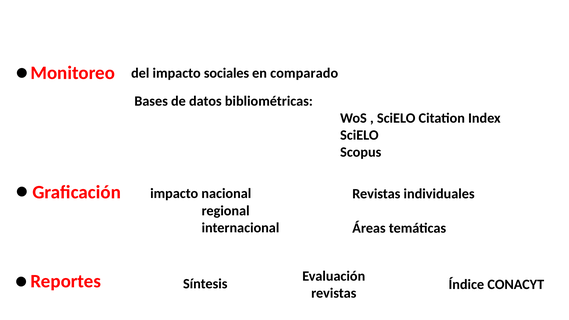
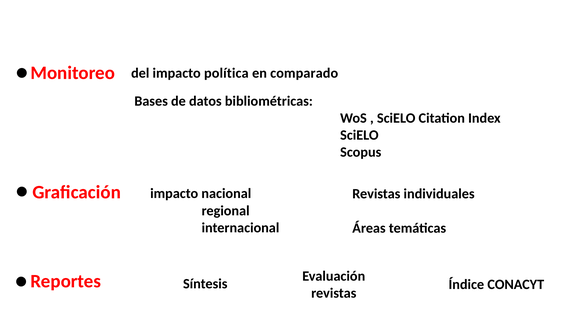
sociales: sociales -> política (226, 73)
